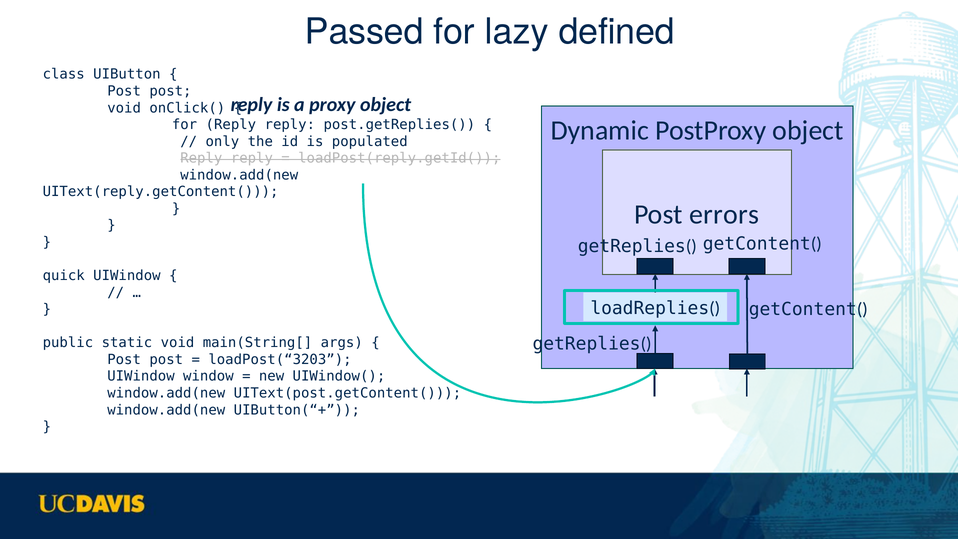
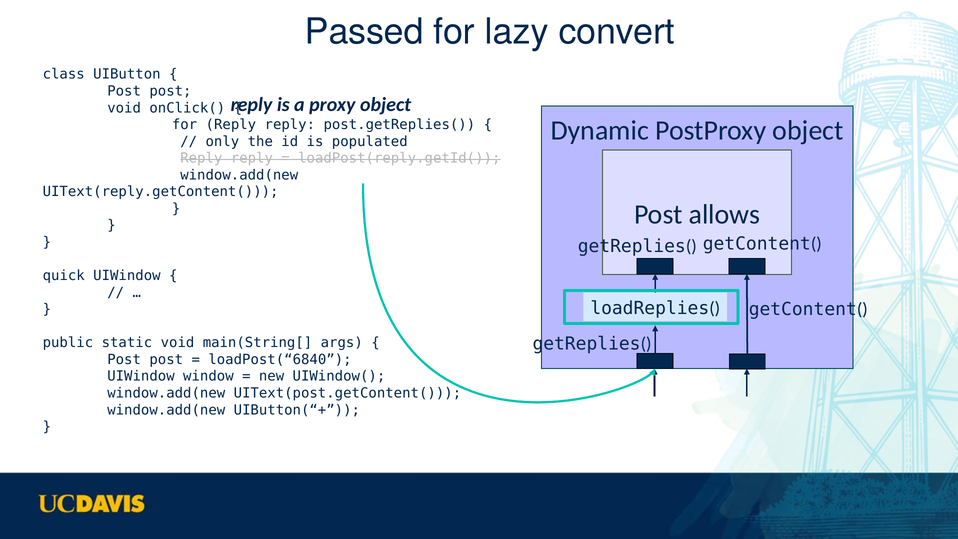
defined: defined -> convert (617, 32)
errors: errors -> allows (724, 214)
loadPost(“3203: loadPost(“3203 -> loadPost(“6840 (280, 360)
